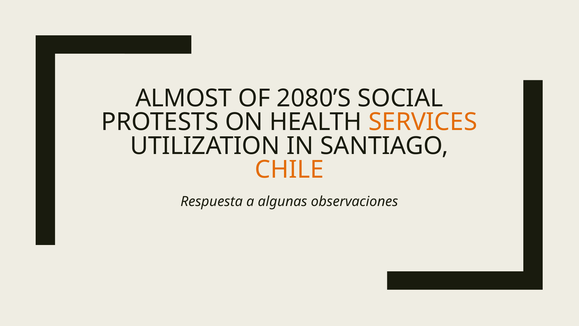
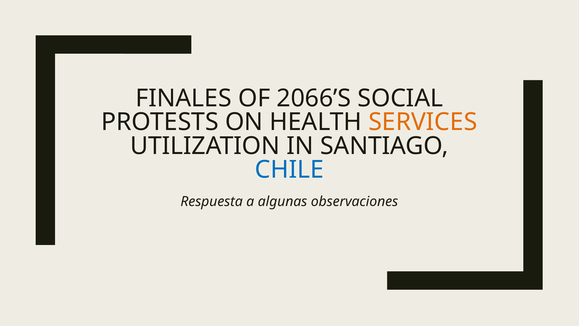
ALMOST: ALMOST -> FINALES (184, 98)
2080’S: 2080’S -> 2066’S (314, 98)
CHILE colour: orange -> blue (289, 169)
